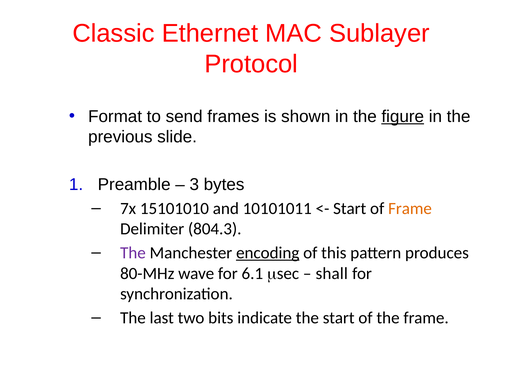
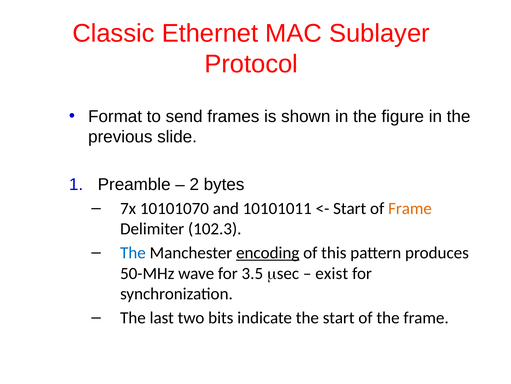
figure underline: present -> none (403, 116)
3: 3 -> 2 (194, 184)
15101010: 15101010 -> 10101070 (174, 208)
804.3: 804.3 -> 102.3 (215, 229)
The colour: purple -> blue (133, 252)
80-MHz: 80-MHz -> 50-MHz (147, 273)
6.1: 6.1 -> 3.5 (252, 273)
shall: shall -> exist (332, 273)
